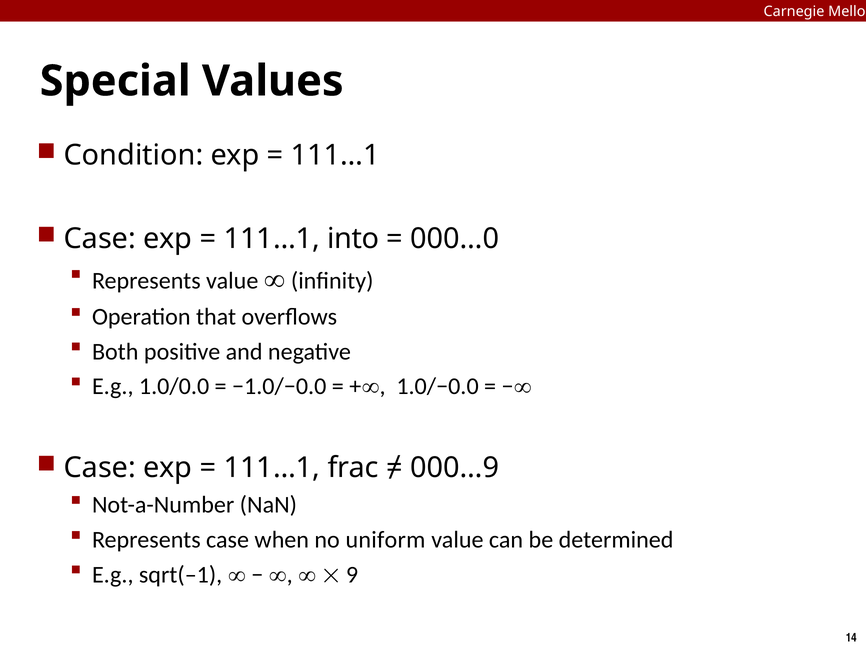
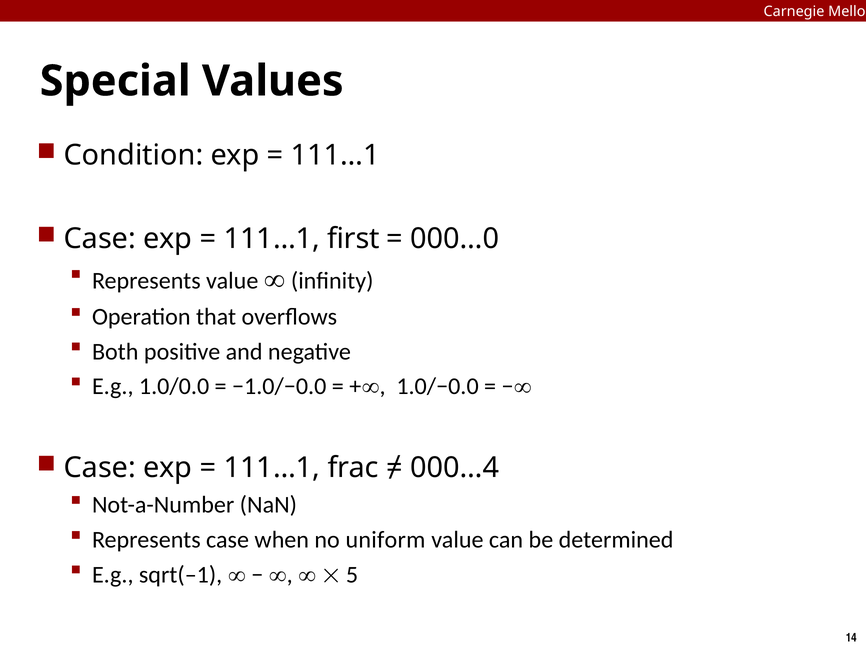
into: into -> first (353, 239)
000…9: 000…9 -> 000…4 (455, 468)
9: 9 -> 5 (352, 575)
